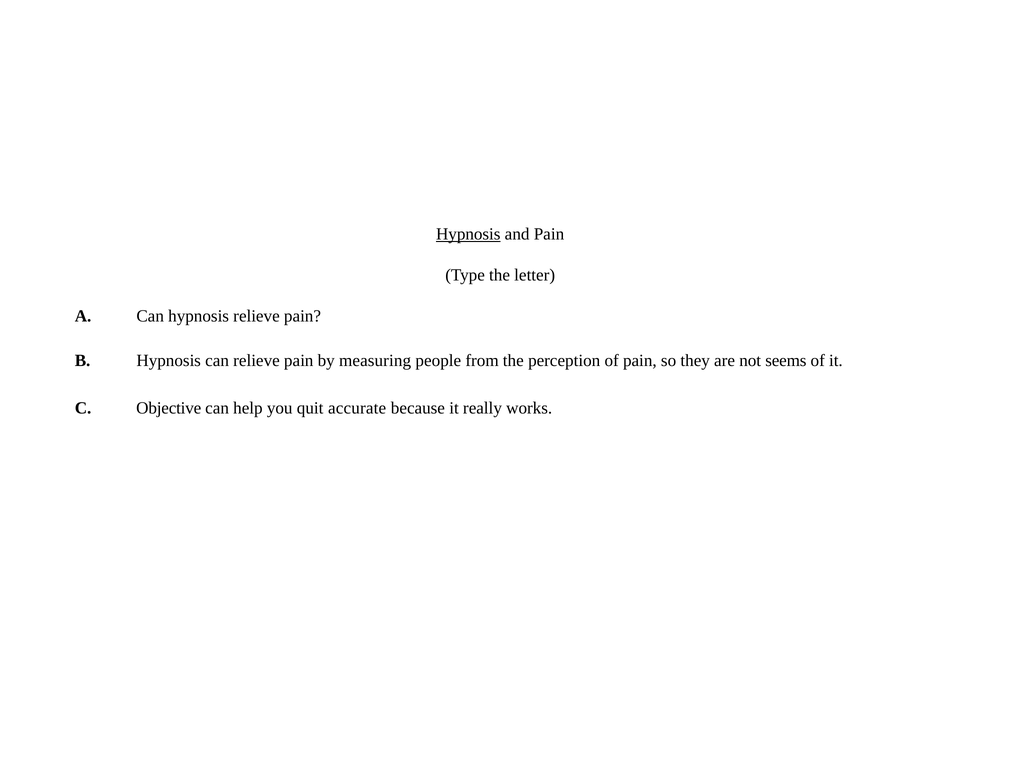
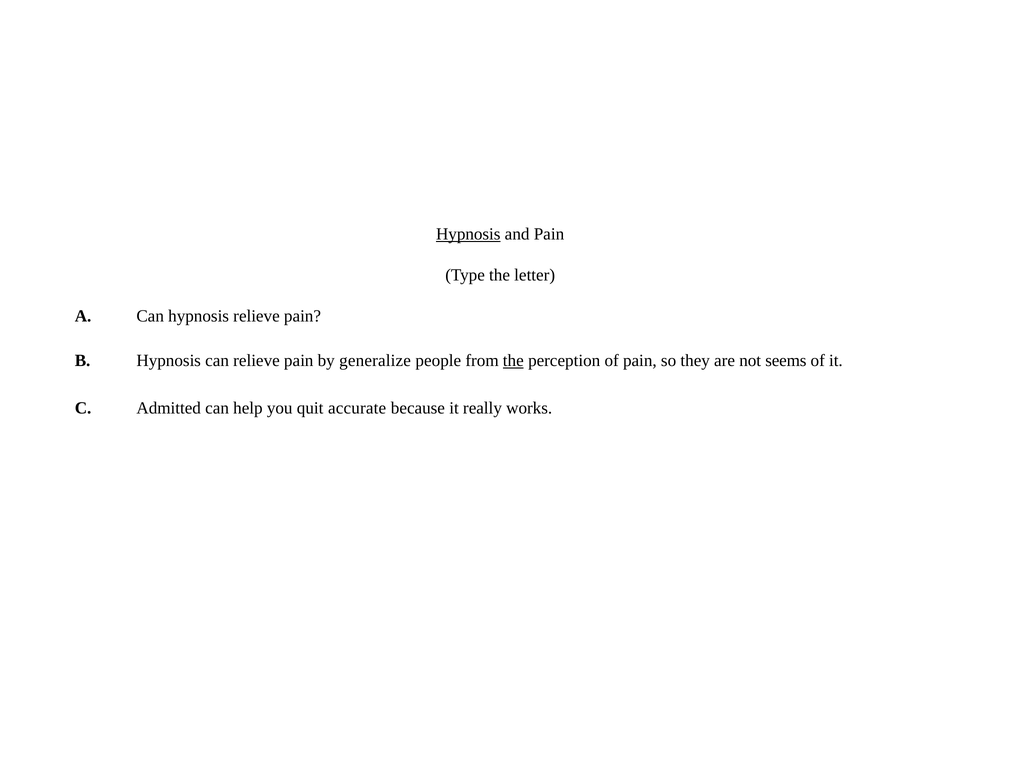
measuring: measuring -> generalize (375, 361)
the underline: none -> present (513, 361)
Objective: Objective -> Admitted (169, 408)
